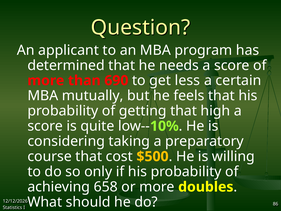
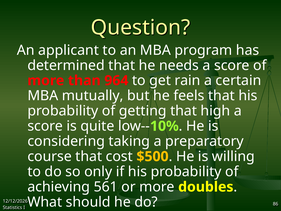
690: 690 -> 964 (116, 80)
less: less -> rain (187, 80)
658: 658 -> 561 (106, 187)
